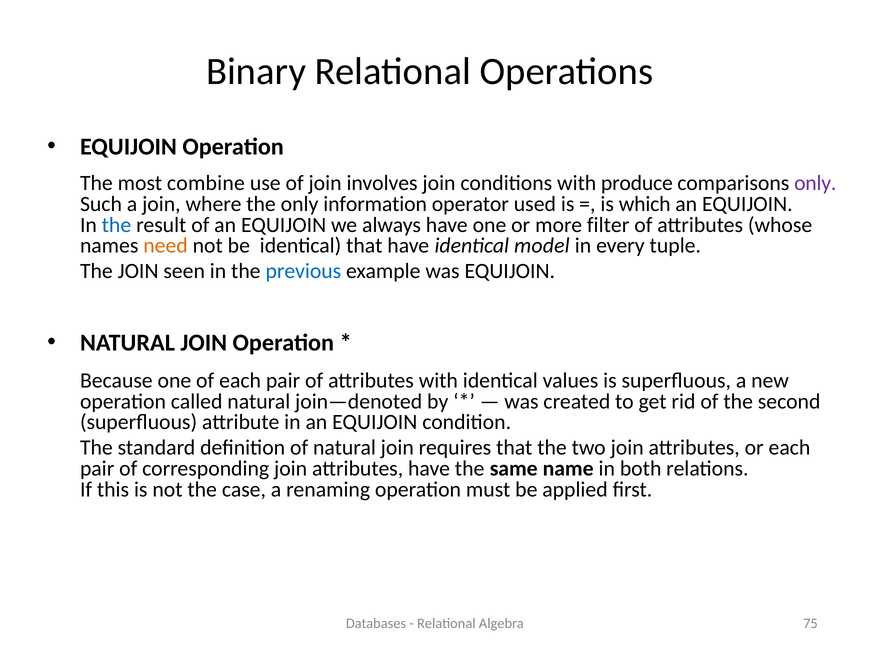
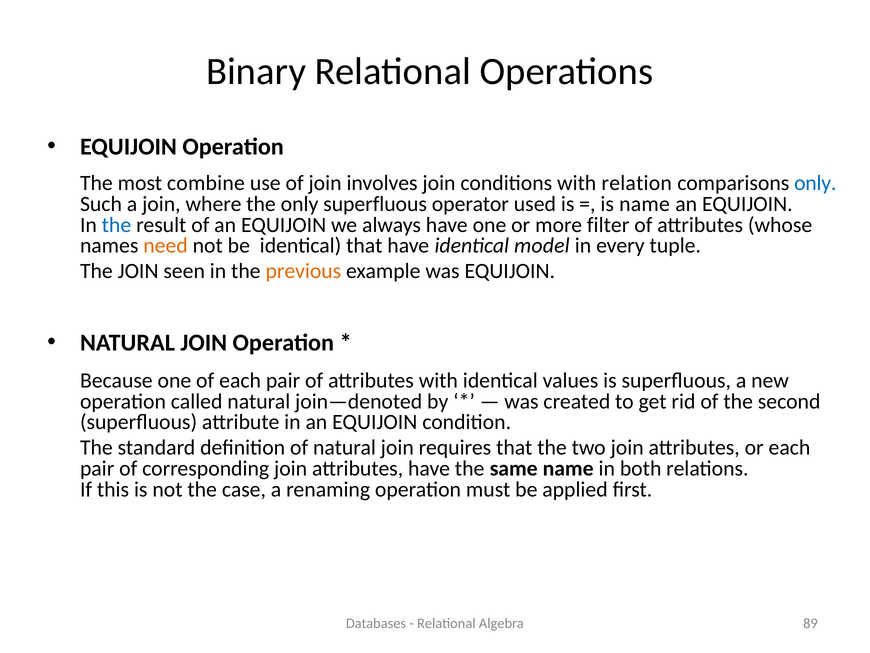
produce: produce -> relation (637, 183)
only colour: purple -> blue (815, 183)
only information: information -> superfluous (375, 204)
is which: which -> name (645, 204)
previous colour: blue -> orange (303, 271)
75: 75 -> 89 (810, 623)
